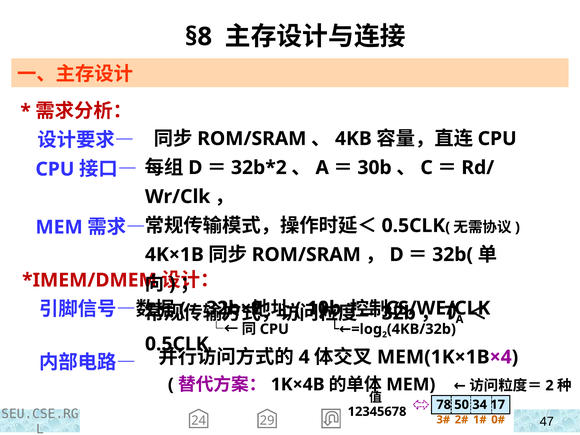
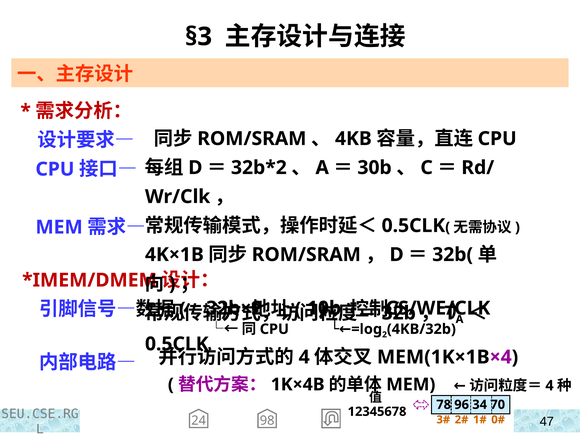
§8: §8 -> §3 (198, 37)
2: 2 -> 4 (550, 386)
50: 50 -> 96 (462, 405)
17: 17 -> 70 (498, 405)
29: 29 -> 98 (267, 420)
